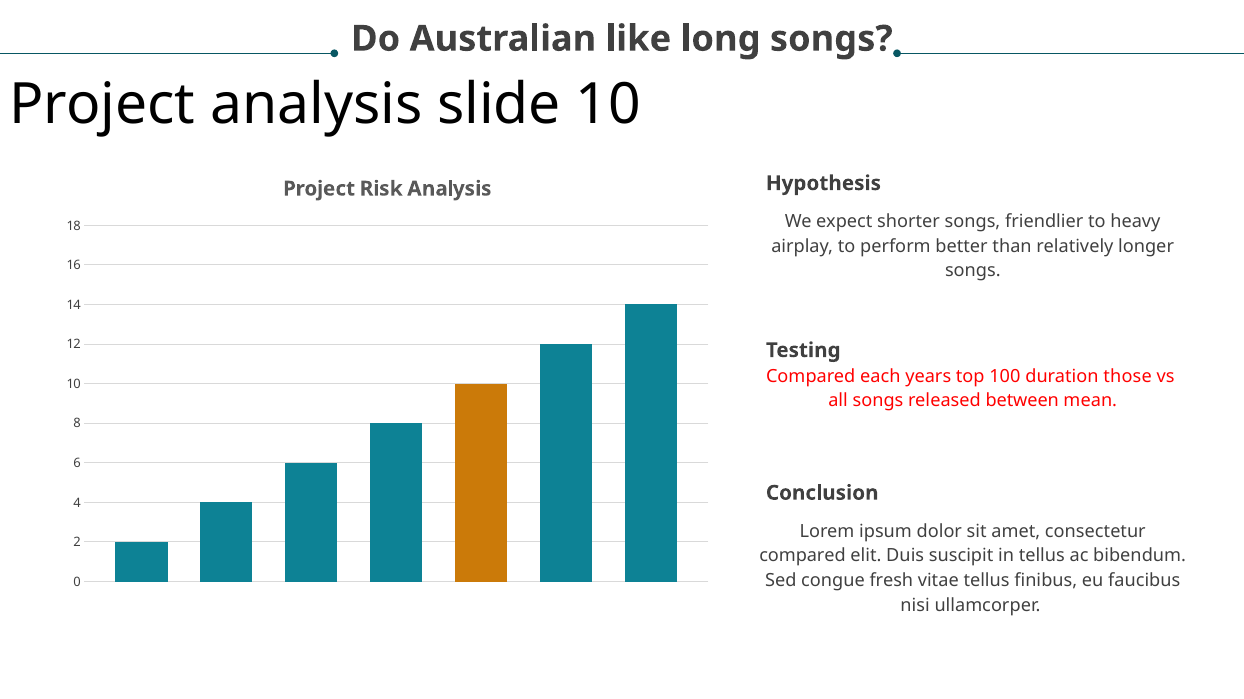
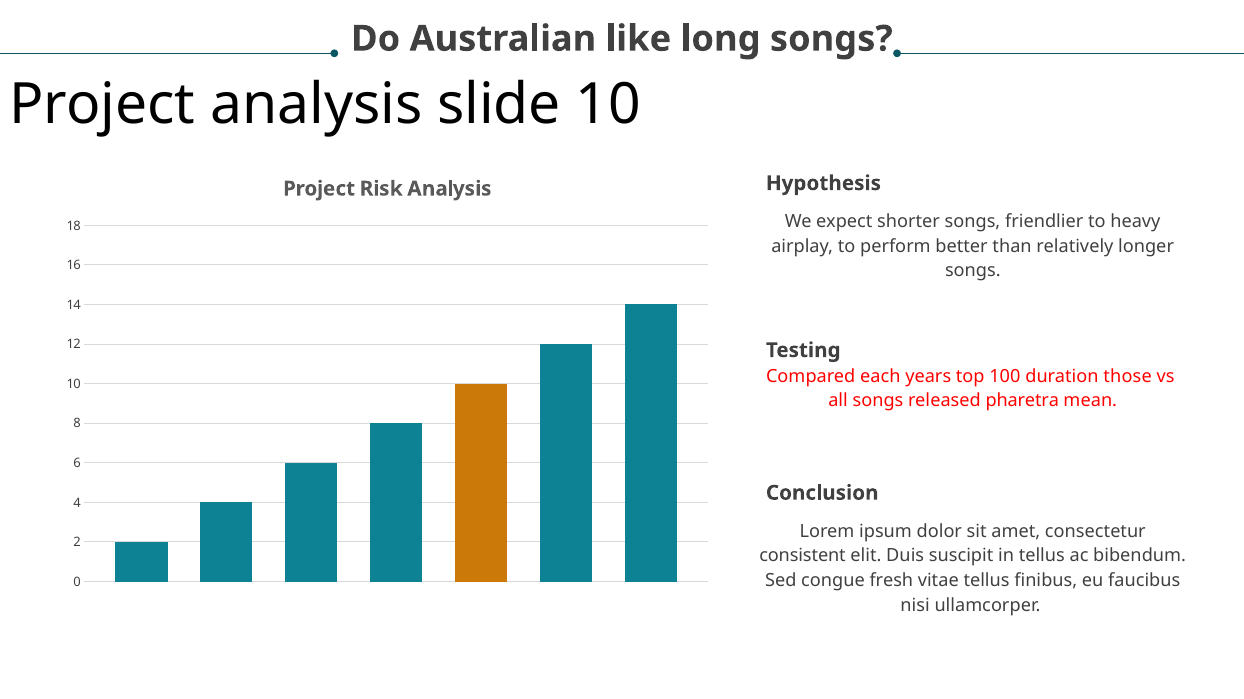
between: between -> pharetra (1022, 401)
compared: compared -> consistent (803, 557)
